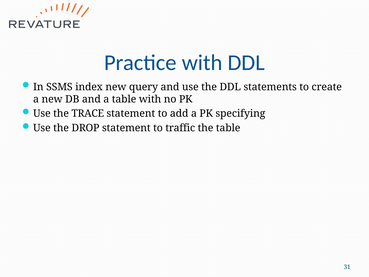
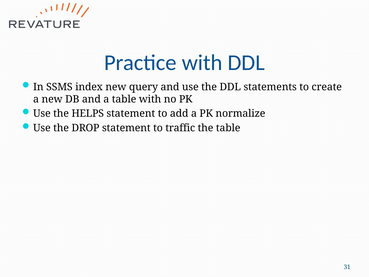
TRACE: TRACE -> HELPS (88, 113)
specifying: specifying -> normalize (240, 113)
